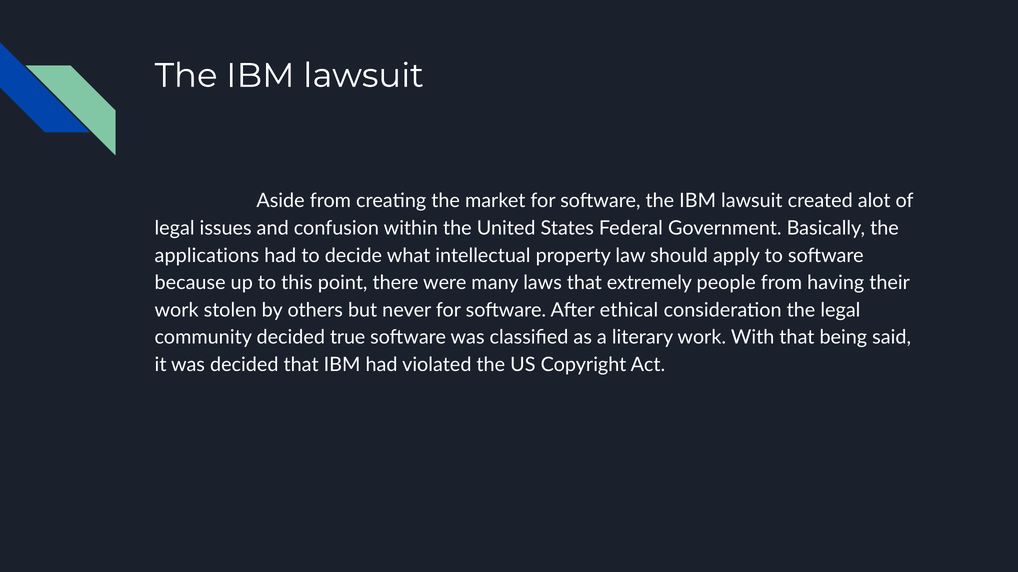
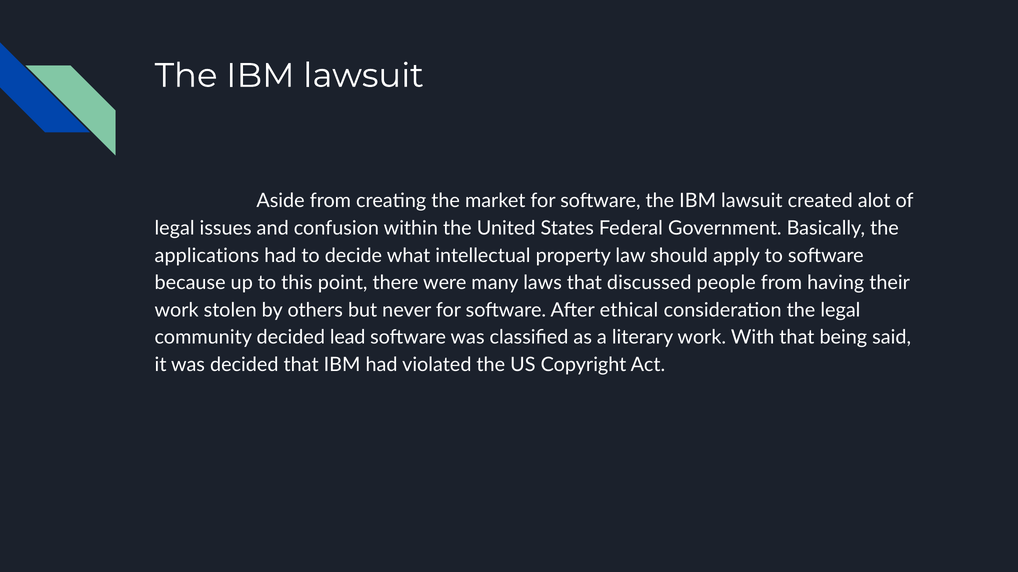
extremely: extremely -> discussed (649, 283)
true: true -> lead (348, 338)
